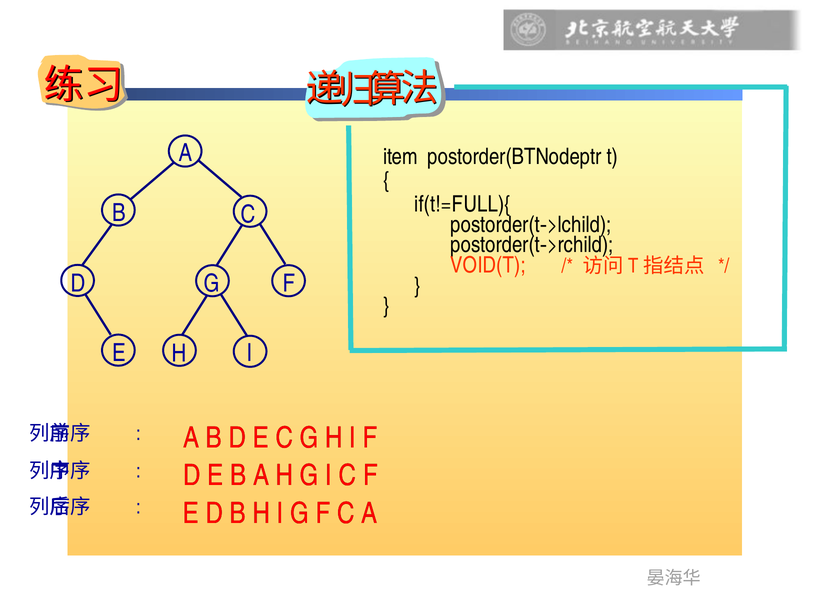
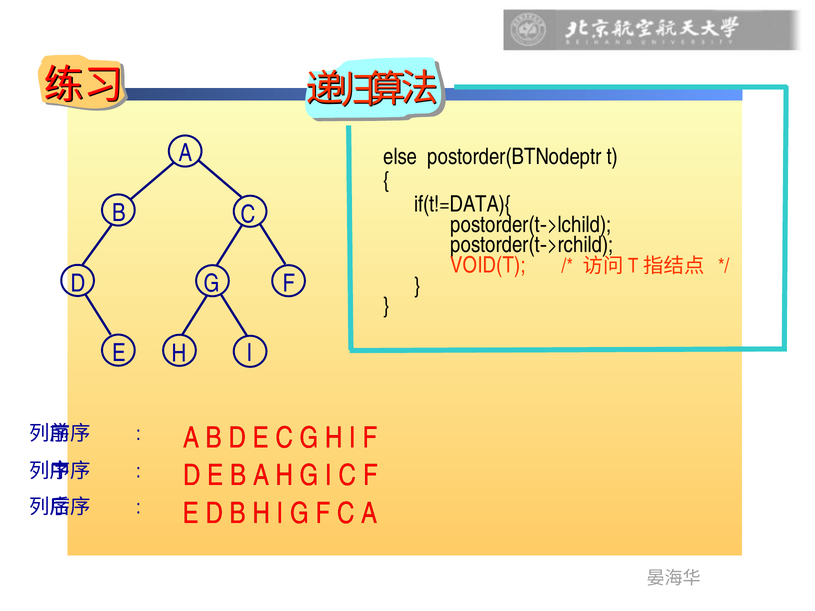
item: item -> else (400, 157)
if(t!=FULL){: if(t!=FULL){ -> if(t!=DATA){ (463, 204)
